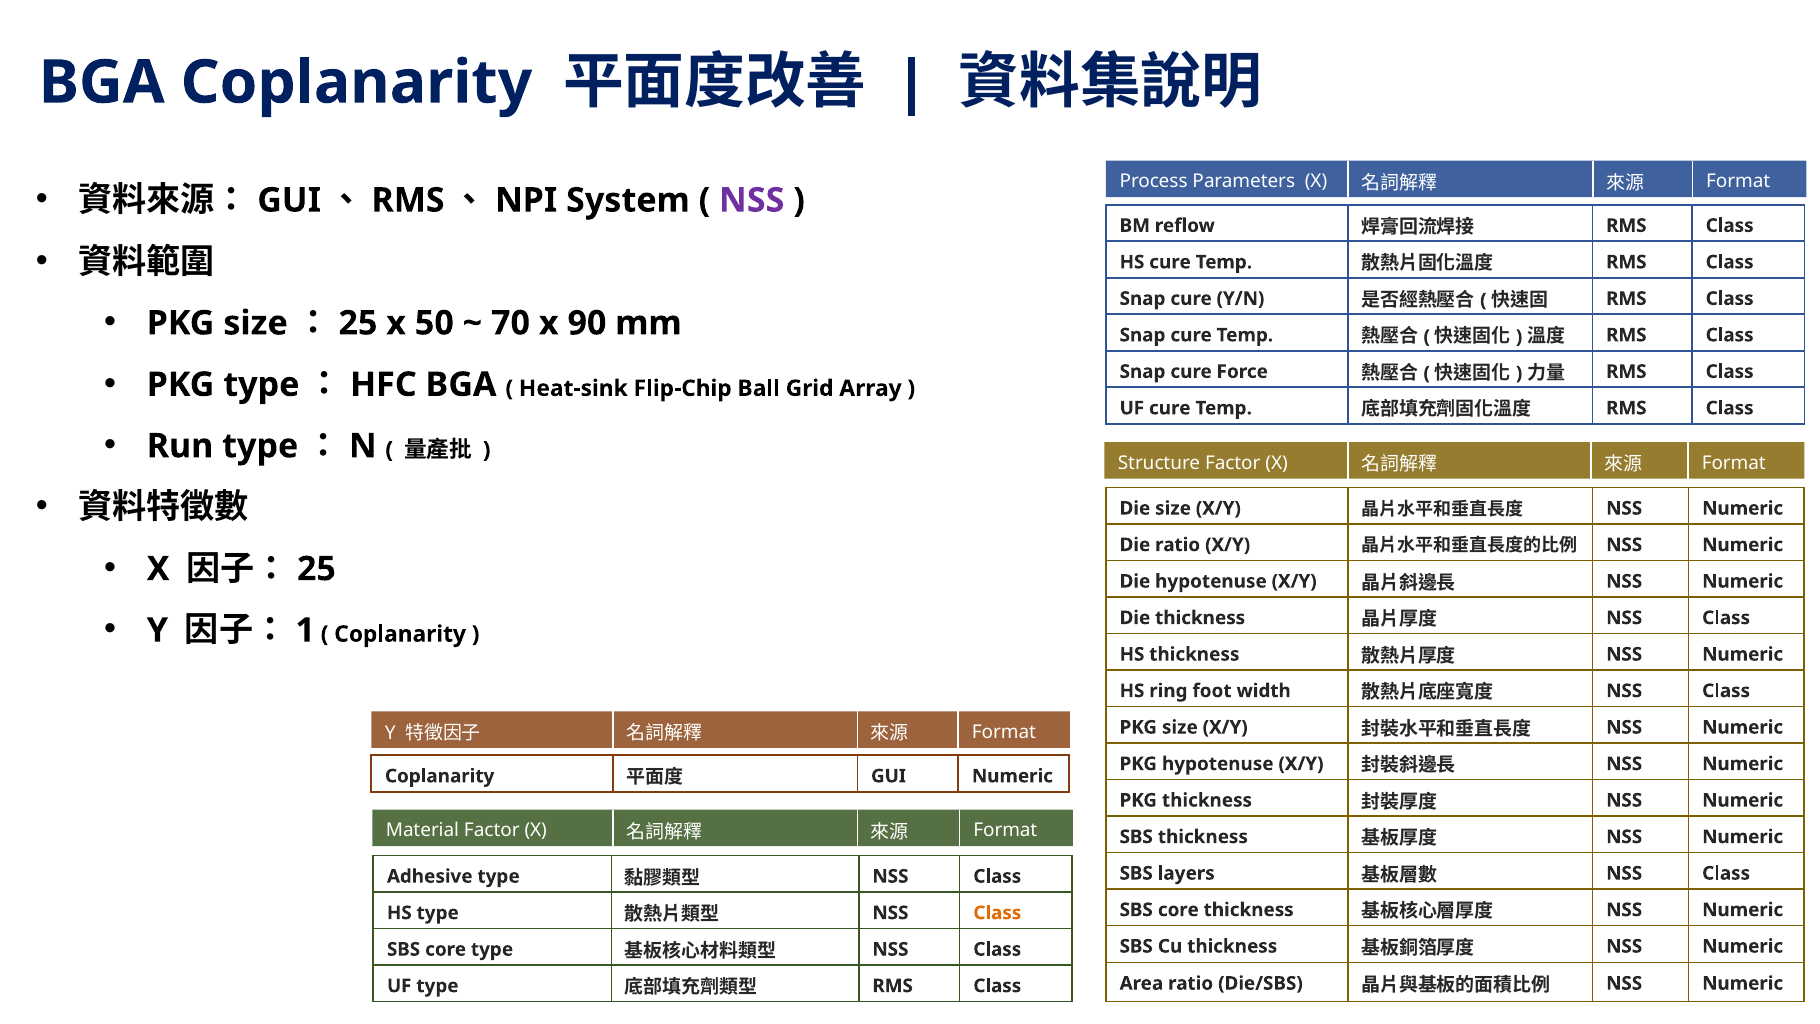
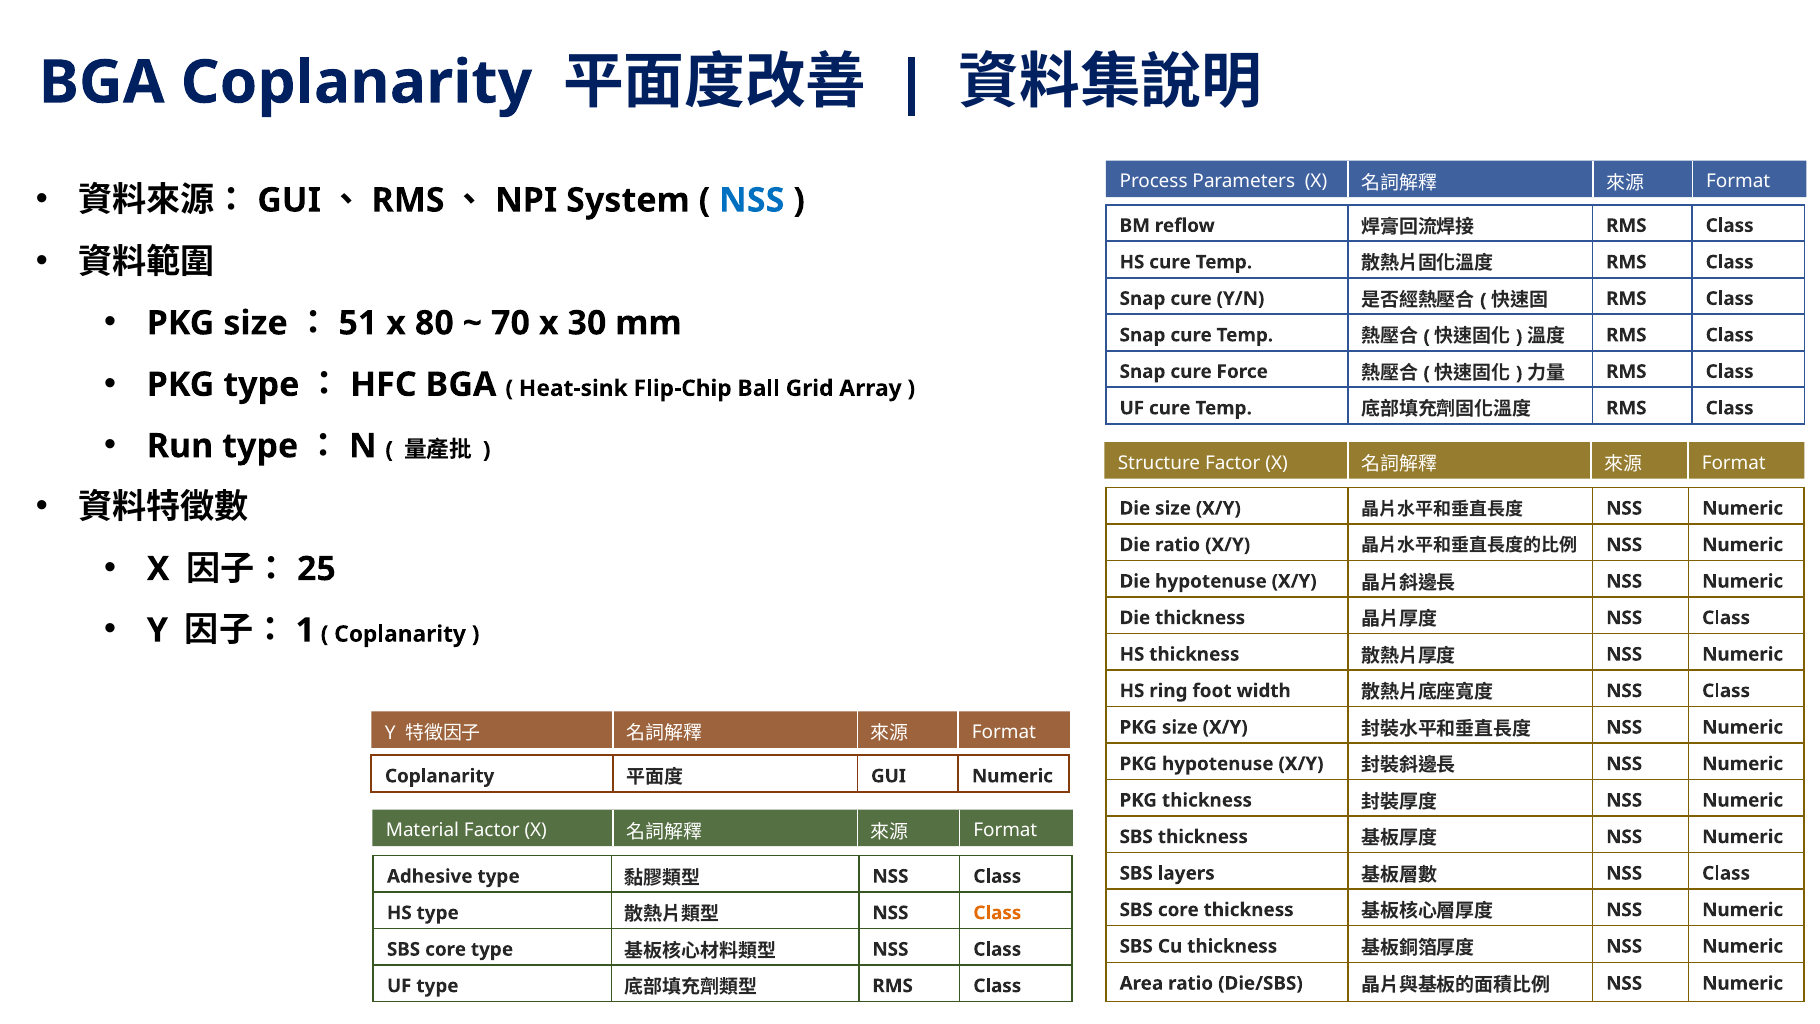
NSS colour: purple -> blue (752, 200)
25: 25 -> 51 (358, 323)
50: 50 -> 80 (434, 323)
90: 90 -> 30 (587, 323)
